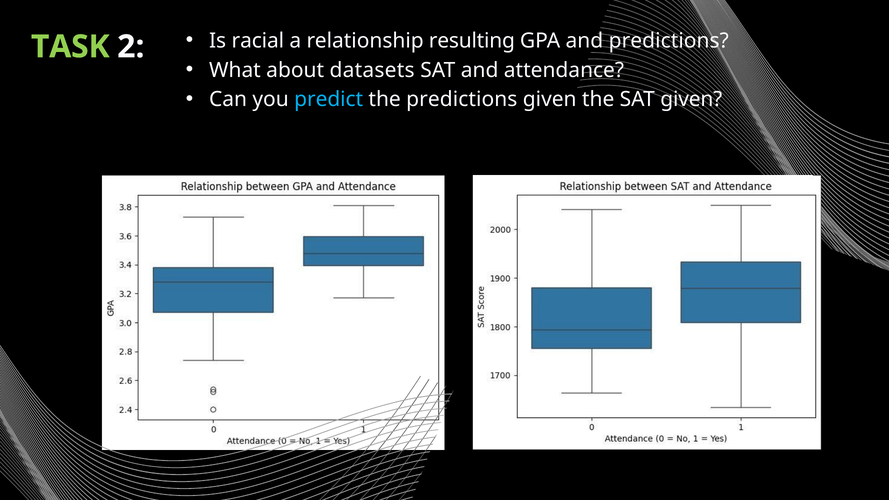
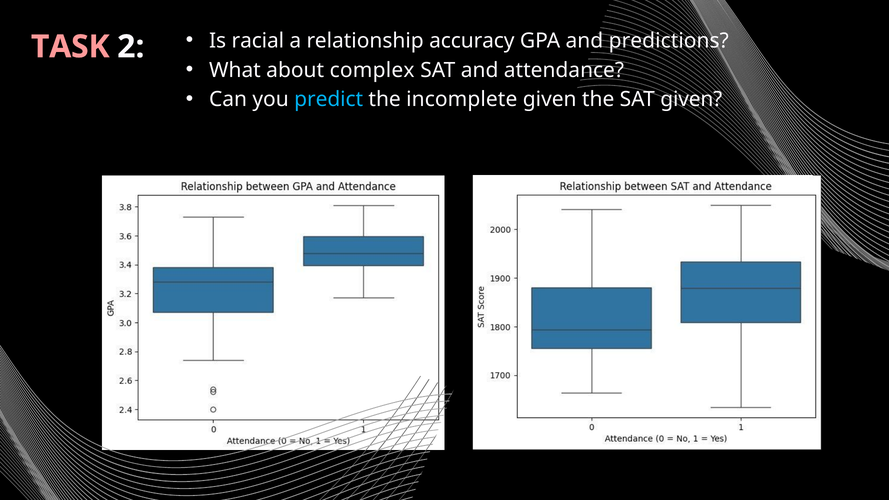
resulting: resulting -> accuracy (472, 41)
TASK colour: light green -> pink (70, 47)
datasets: datasets -> complex (372, 70)
the predictions: predictions -> incomplete (462, 99)
